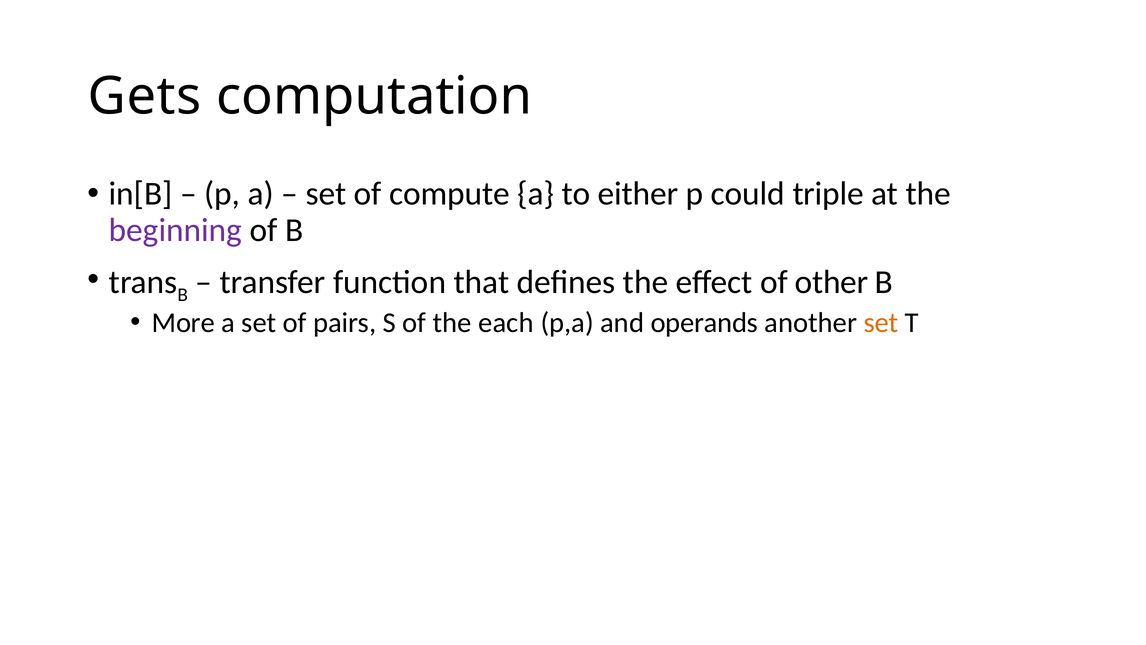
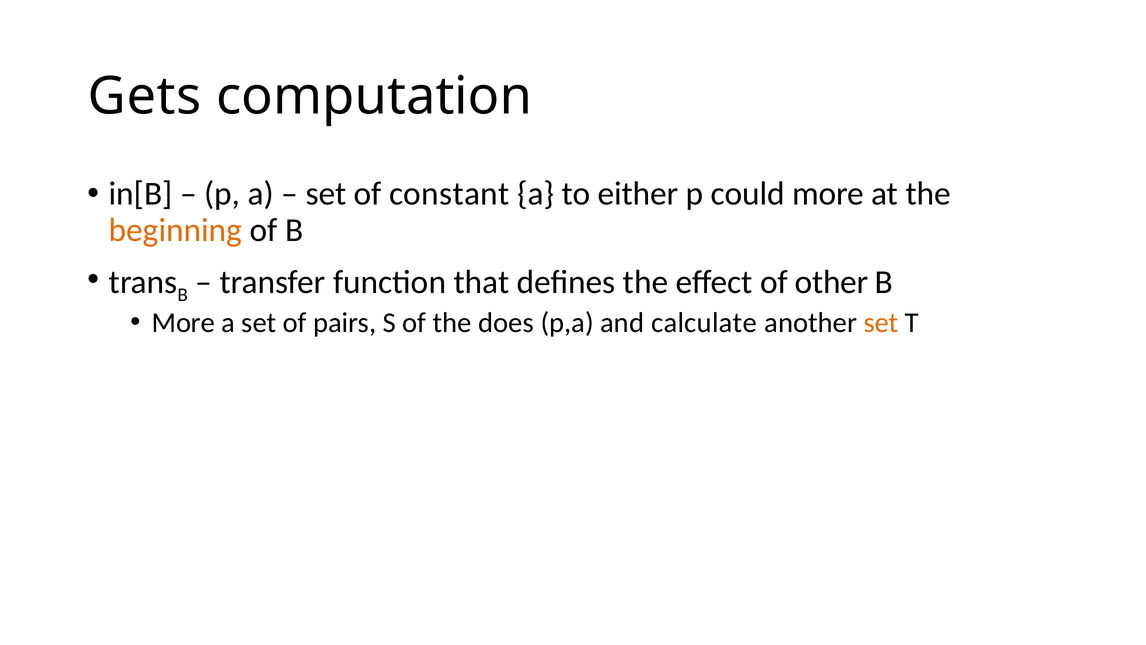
compute: compute -> constant (449, 194)
could triple: triple -> more (828, 194)
beginning colour: purple -> orange (176, 230)
each: each -> does (506, 322)
operands: operands -> calculate (704, 322)
